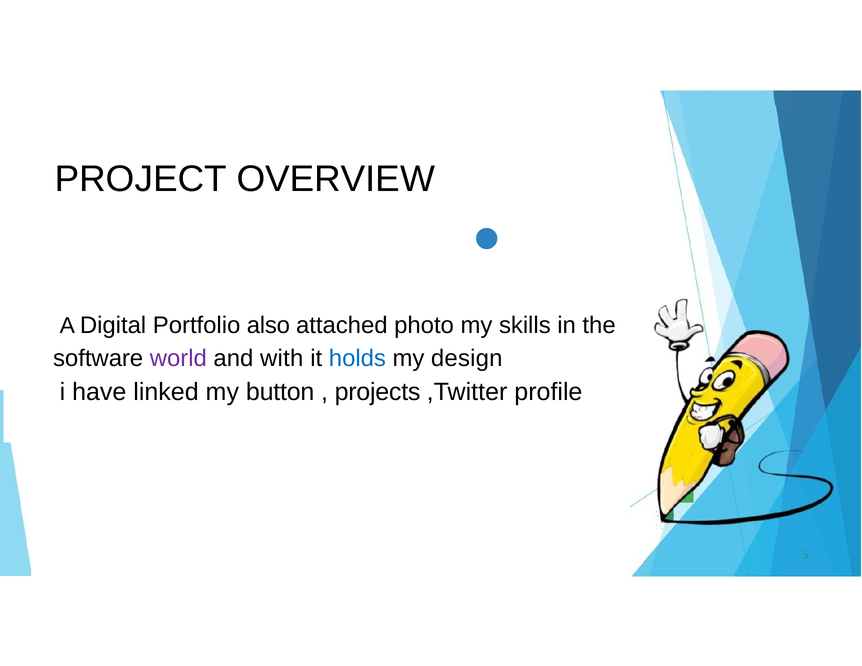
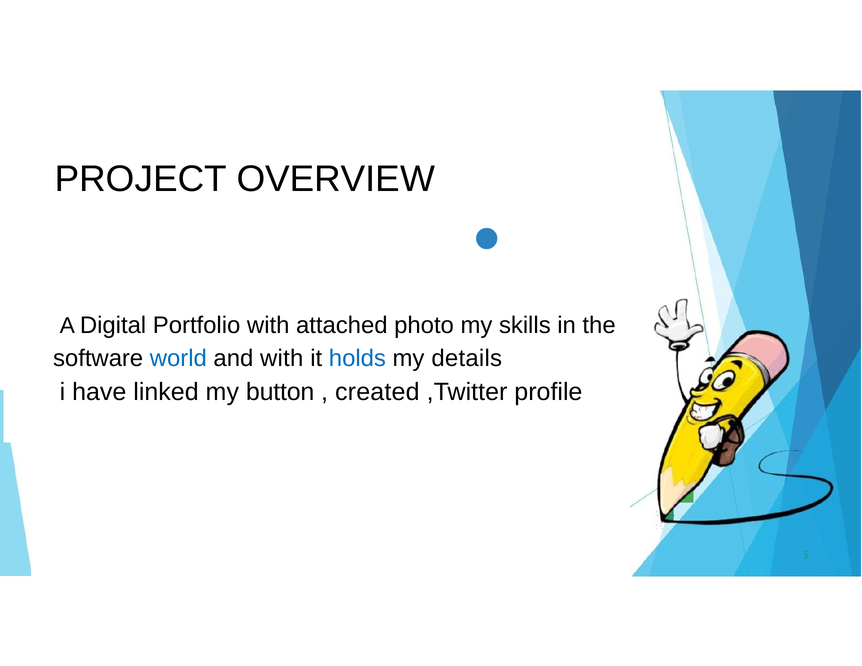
Portfolio also: also -> with (268, 325)
world colour: purple -> blue (178, 358)
design: design -> details (467, 358)
projects: projects -> created (377, 392)
